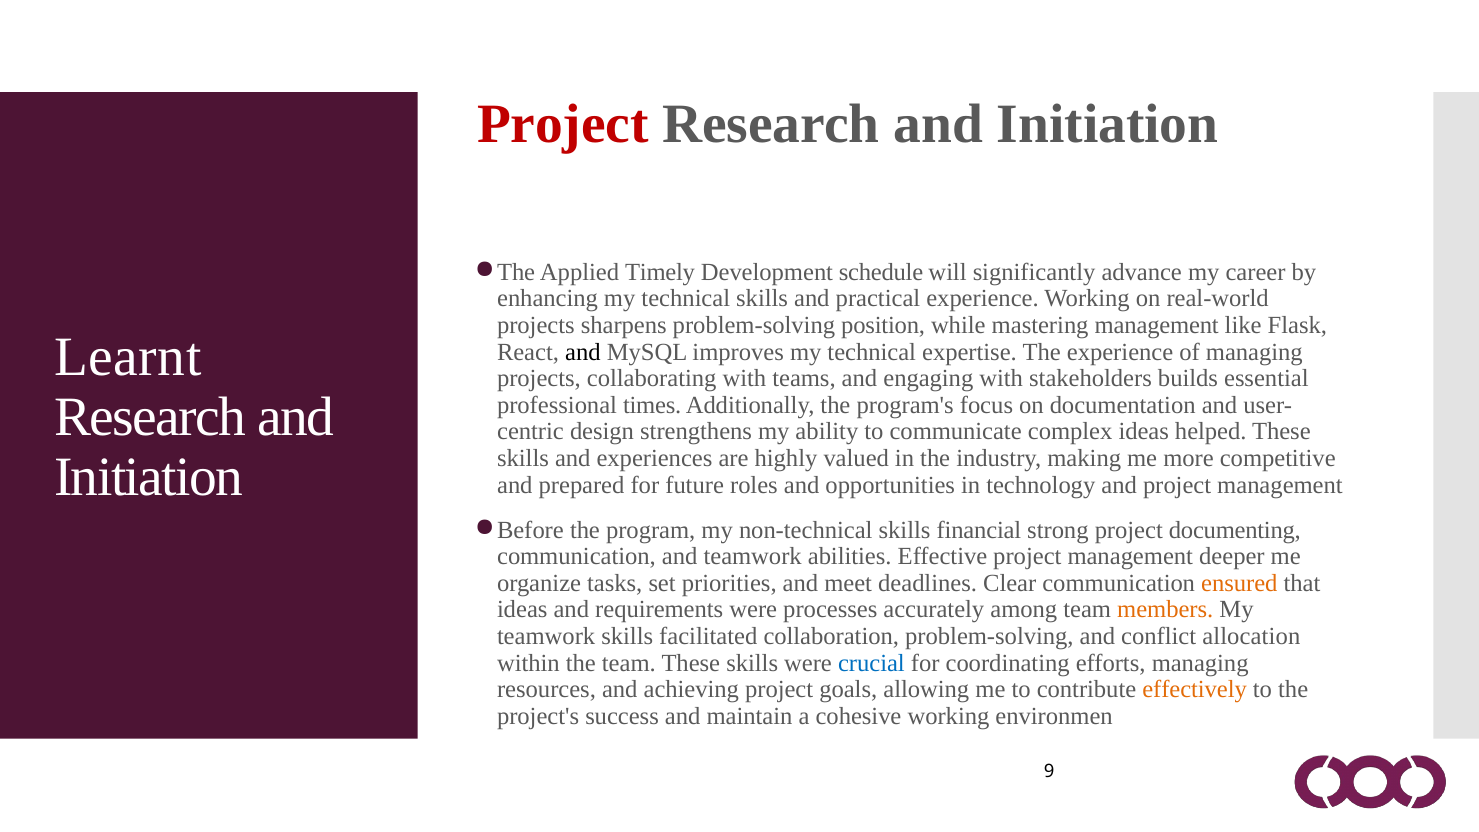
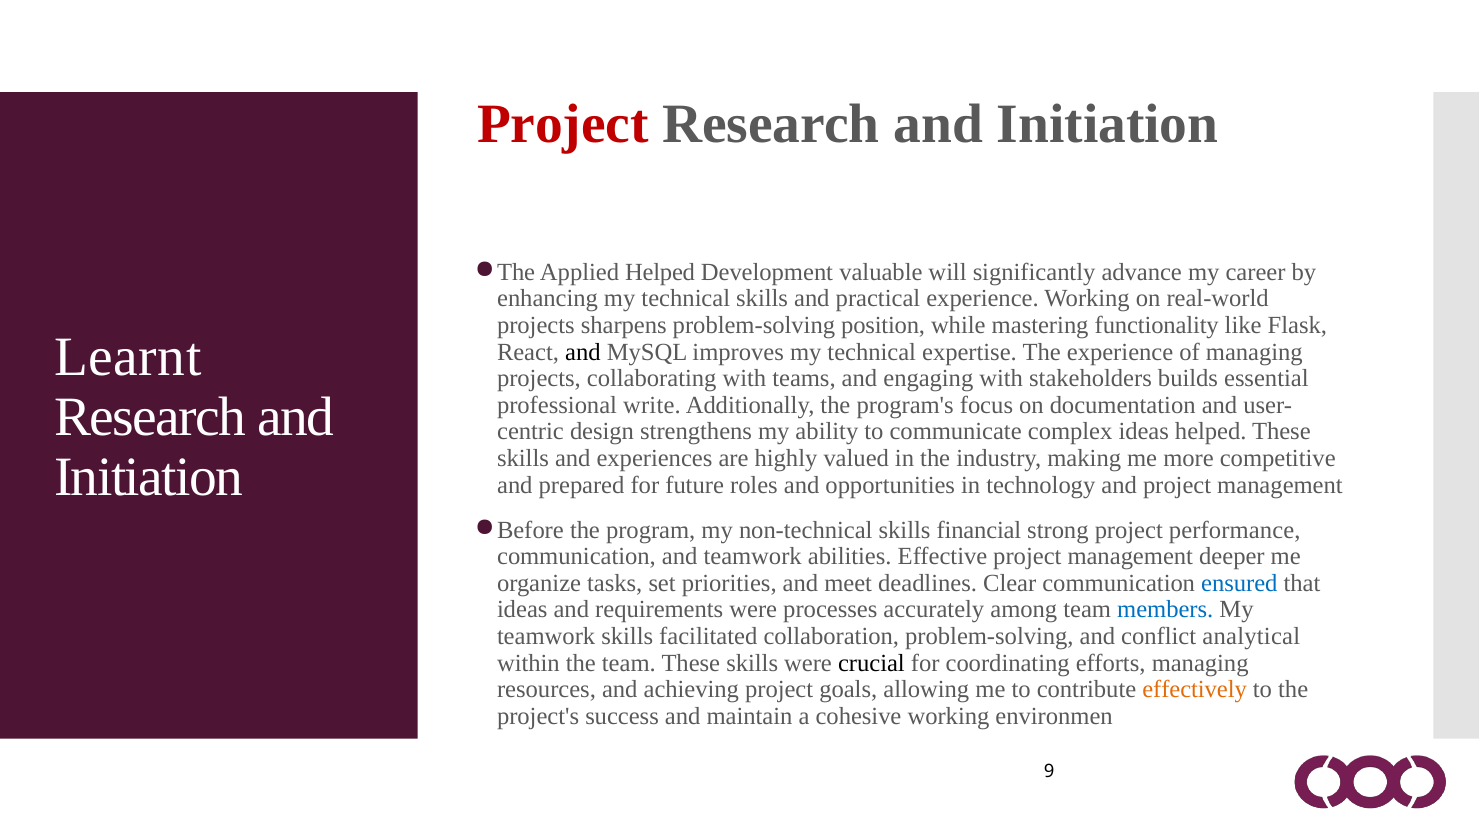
Applied Timely: Timely -> Helped (660, 272)
schedule: schedule -> valuable (881, 272)
mastering management: management -> functionality (1157, 325)
times: times -> write (652, 405)
documenting: documenting -> performance (1235, 530)
ensured colour: orange -> blue (1239, 583)
members colour: orange -> blue (1165, 610)
allocation: allocation -> analytical (1251, 636)
crucial colour: blue -> black (871, 663)
